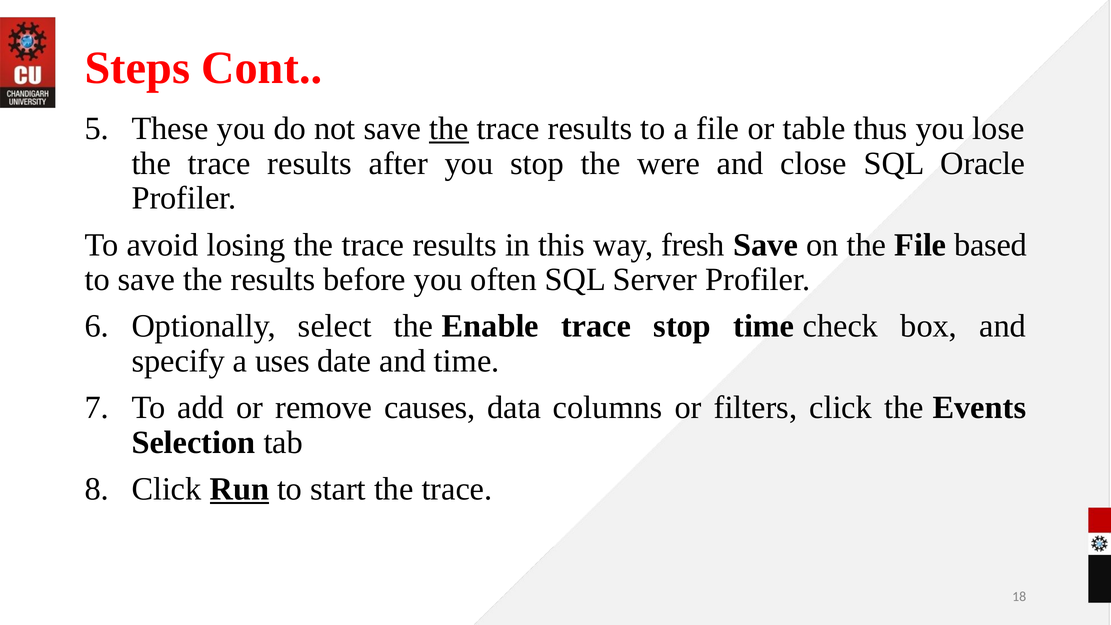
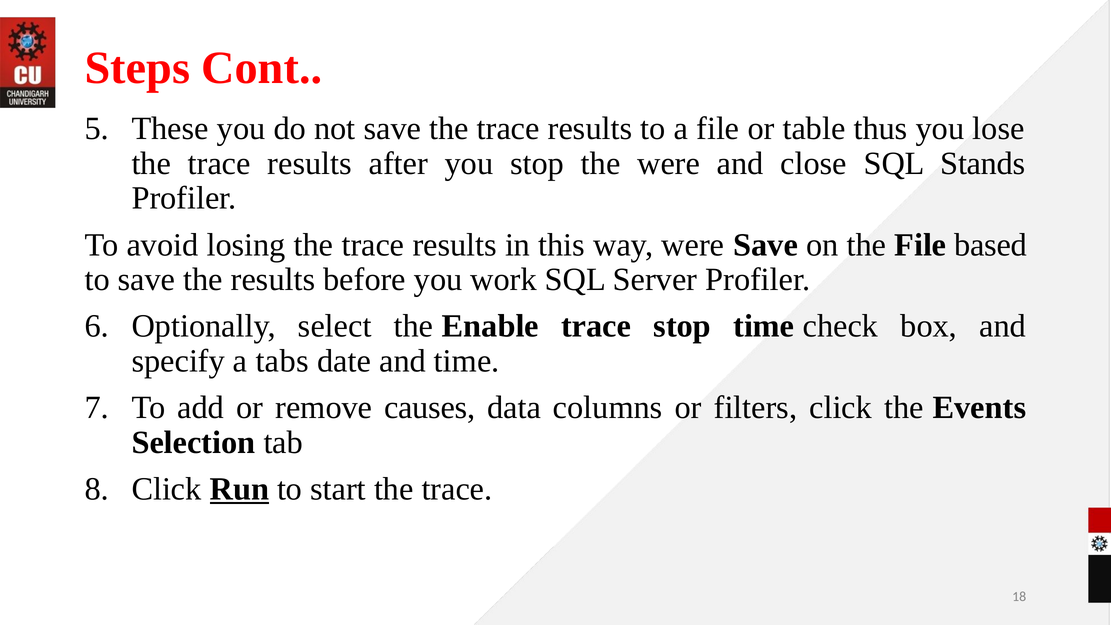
the underline: present -> none (449, 128)
Oracle: Oracle -> Stands (983, 163)
way fresh: fresh -> were (693, 245)
often: often -> work (504, 280)
uses: uses -> tabs (282, 361)
